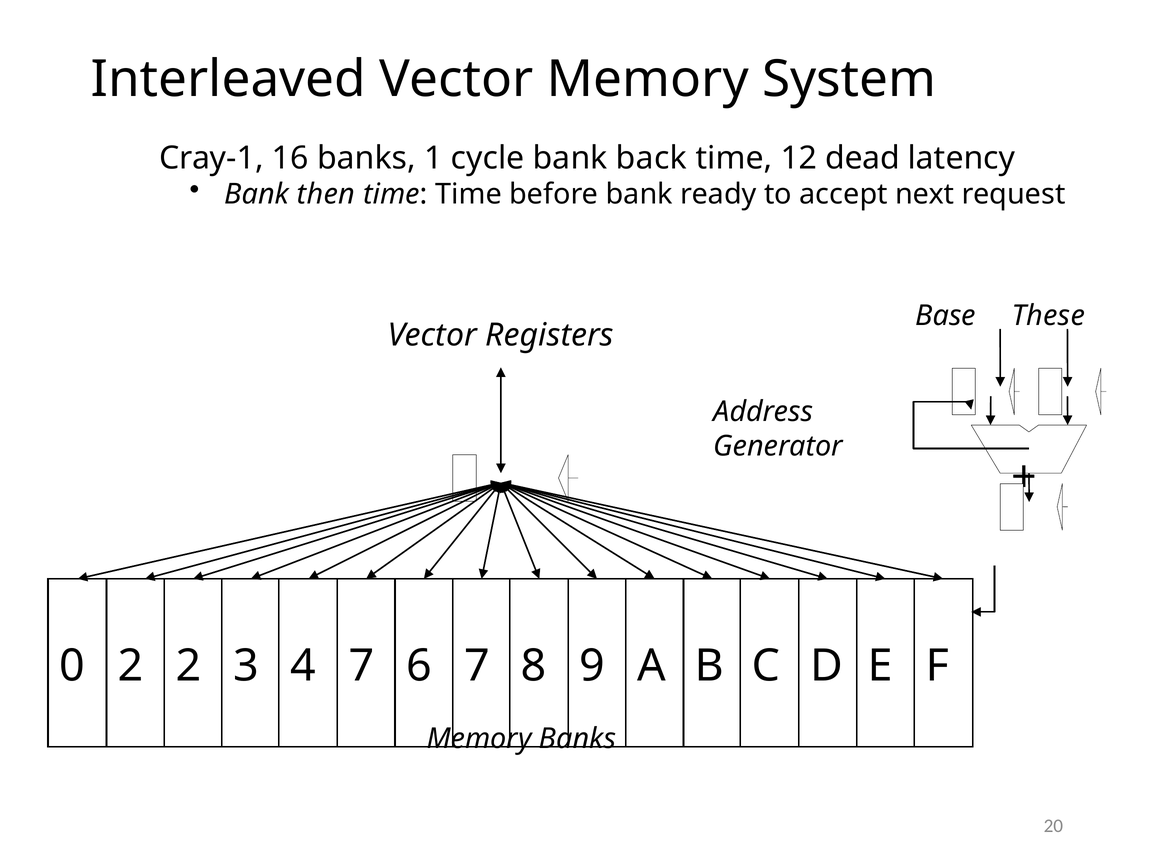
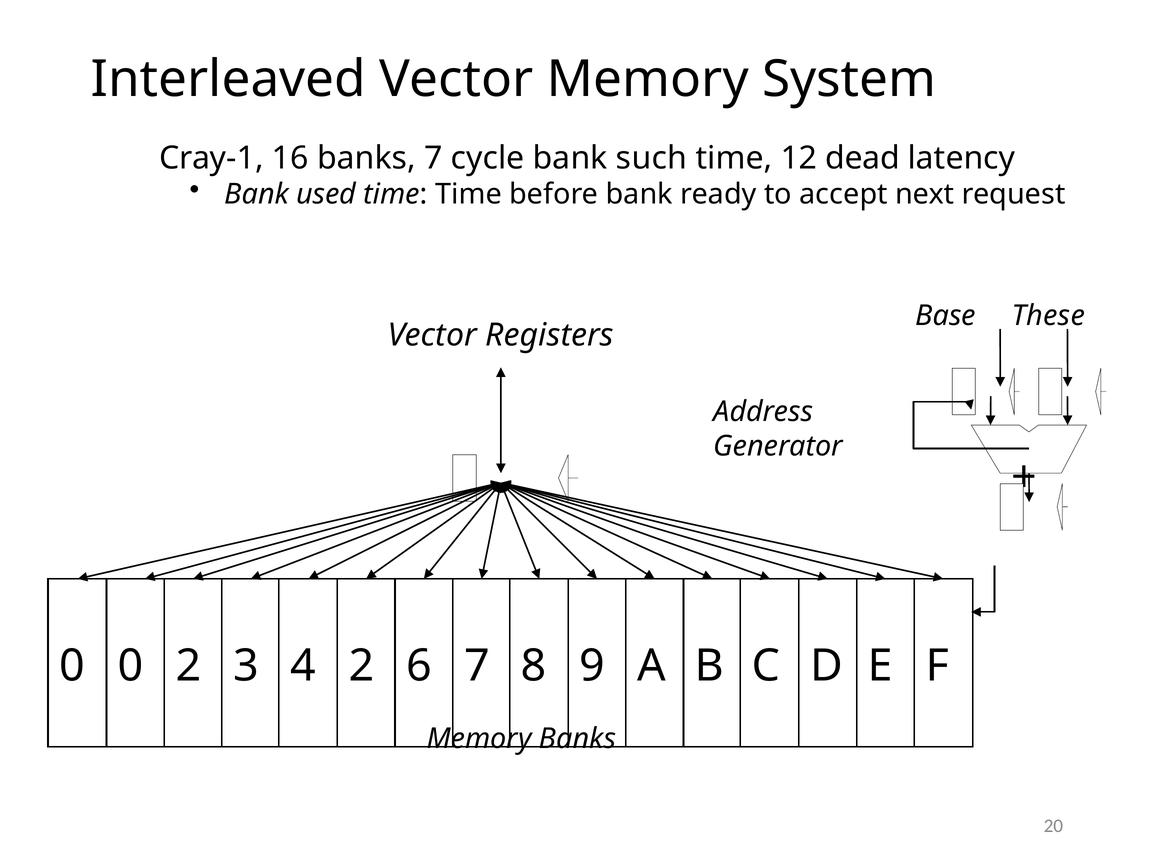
banks 1: 1 -> 7 (433, 158)
back: back -> such (651, 158)
then: then -> used (326, 194)
0 2: 2 -> 0 (131, 666)
4 7: 7 -> 2 (362, 666)
